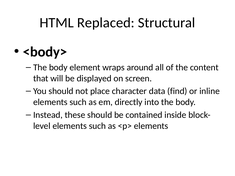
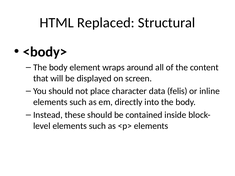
find: find -> felis (177, 91)
